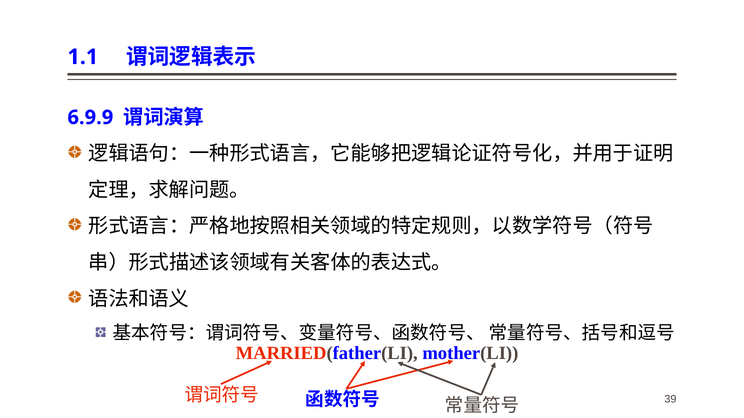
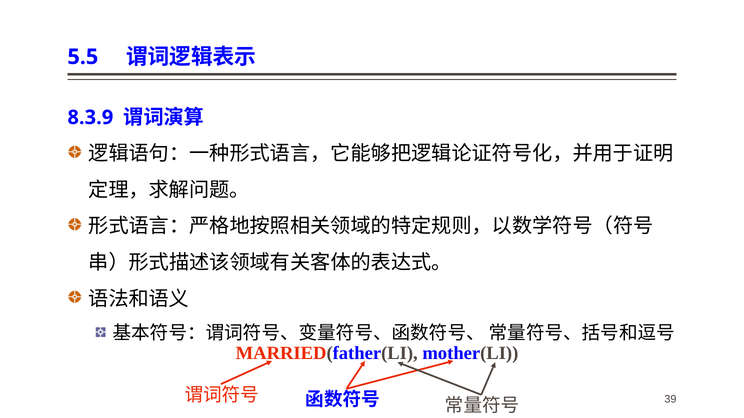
1.1: 1.1 -> 5.5 (83, 57)
6.9.9: 6.9.9 -> 8.3.9 (90, 118)
